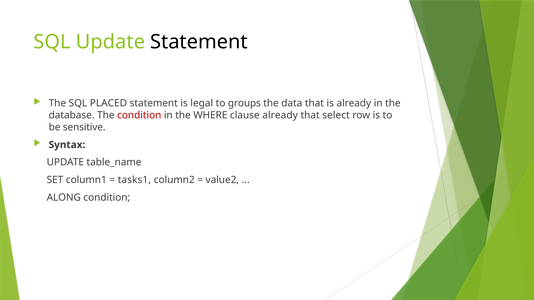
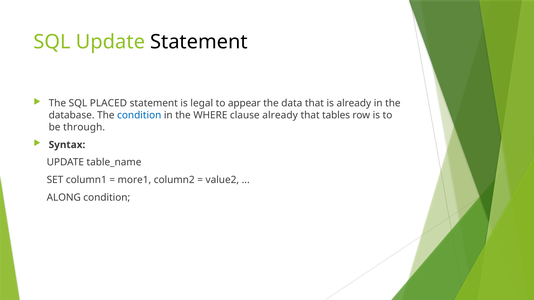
groups: groups -> appear (244, 103)
condition colour: red -> blue (139, 115)
select: select -> tables (336, 115)
sensitive: sensitive -> through (84, 127)
tasks1: tasks1 -> more1 (134, 180)
